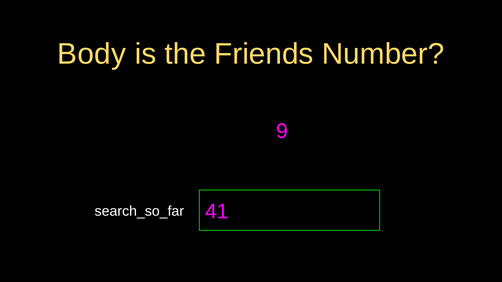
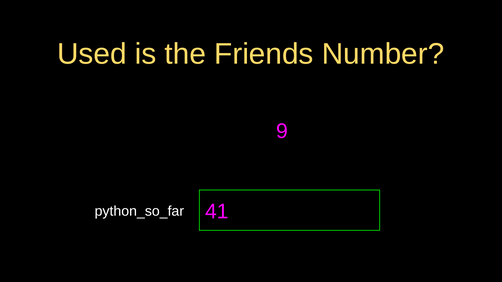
Body: Body -> Used (92, 54)
search_so_far: search_so_far -> python_so_far (139, 211)
